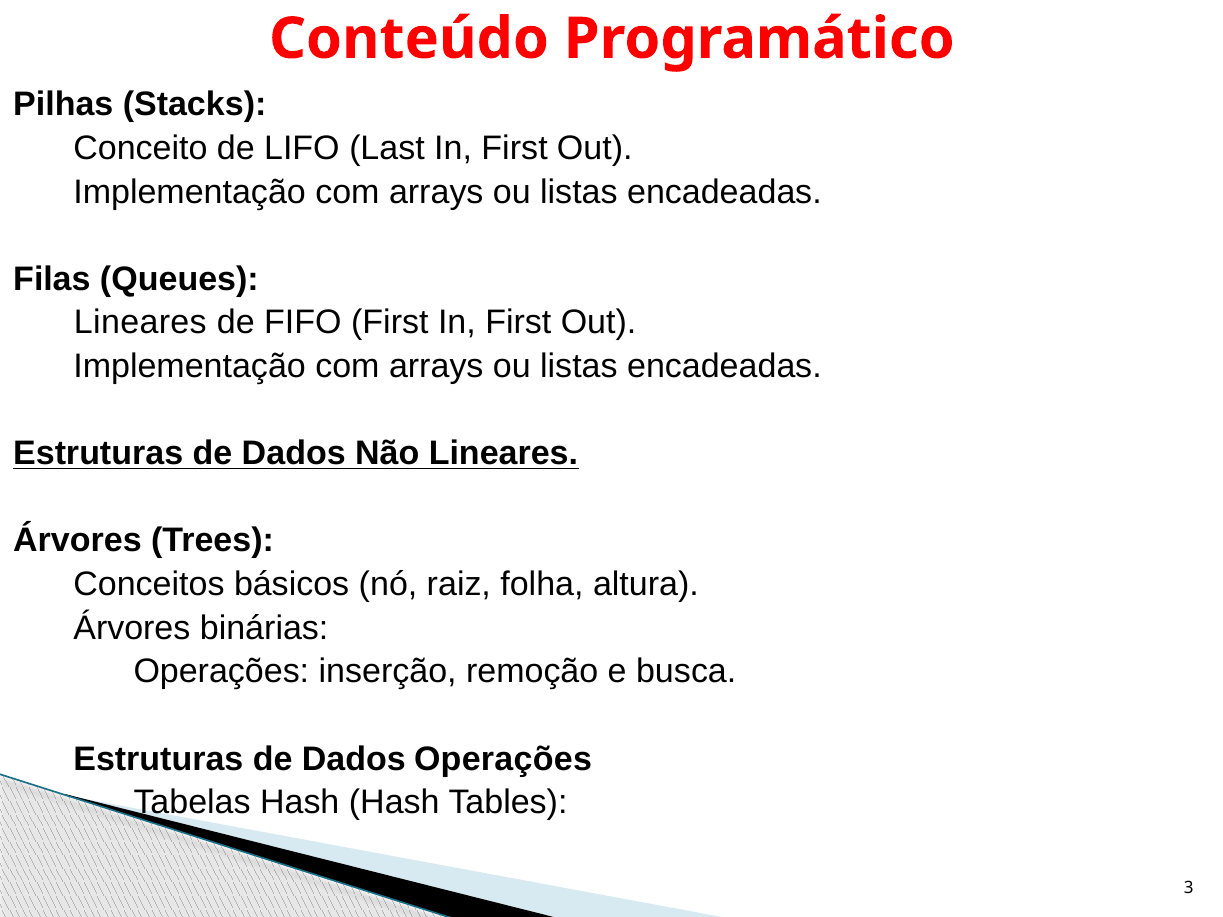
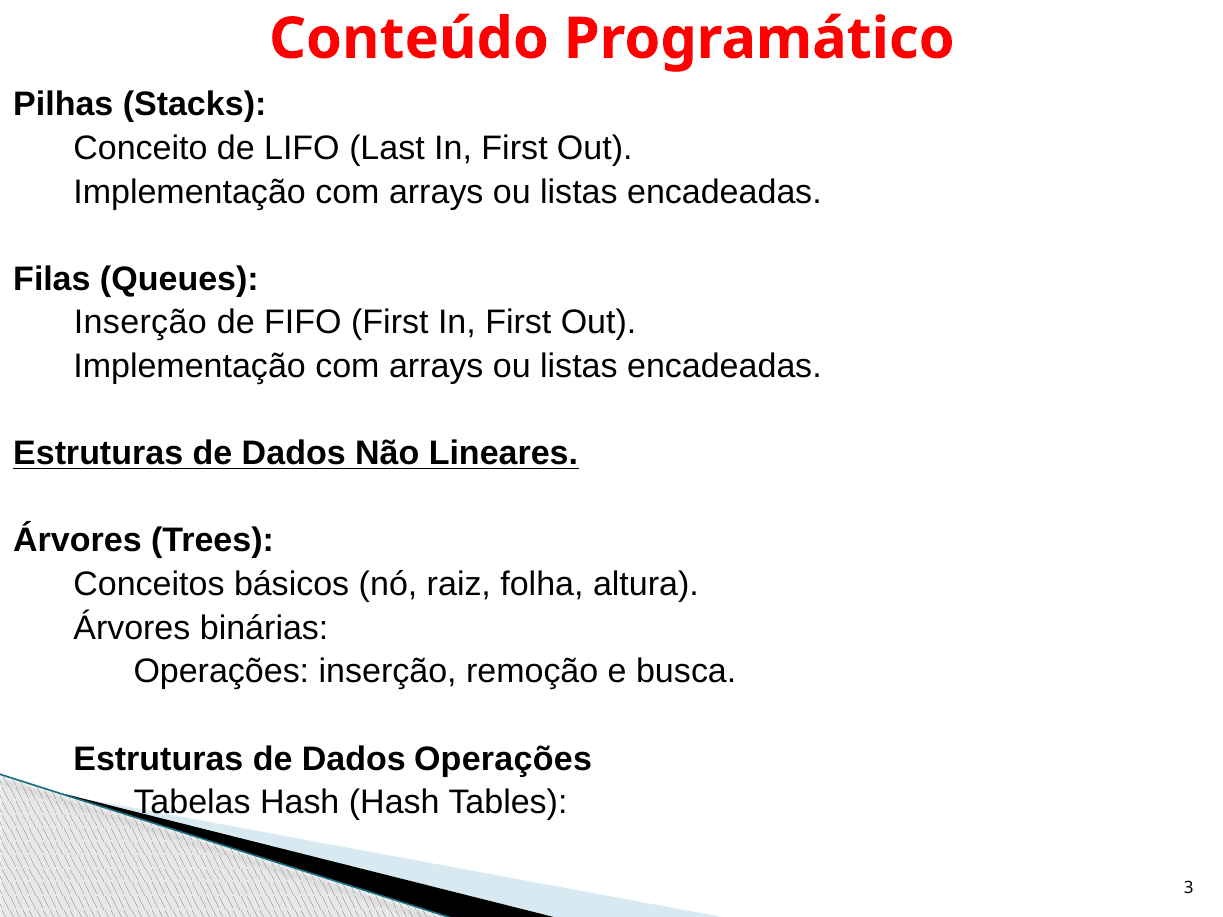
Lineares: Lineares -> Inserção (140, 323)
